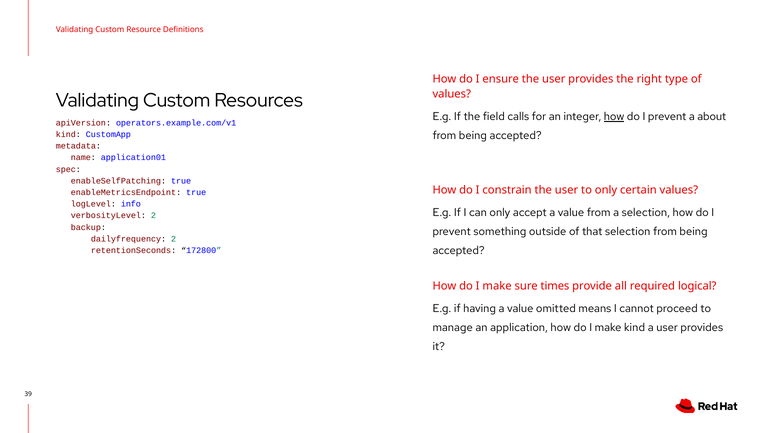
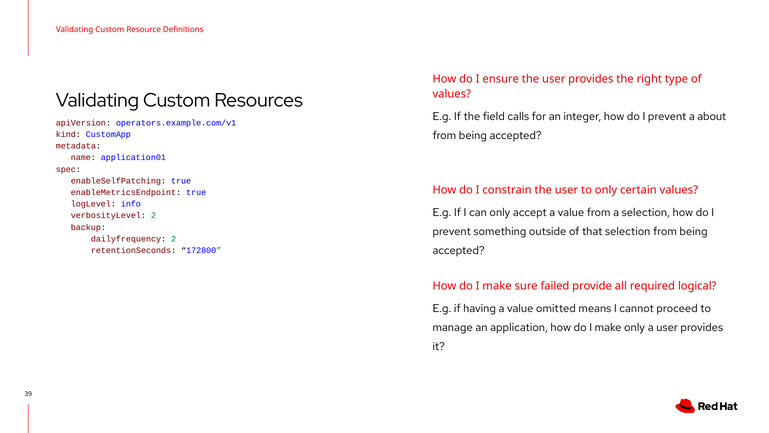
how underline: present -> none (614, 117)
times: times -> failed (555, 286)
make kind: kind -> only (635, 327)
